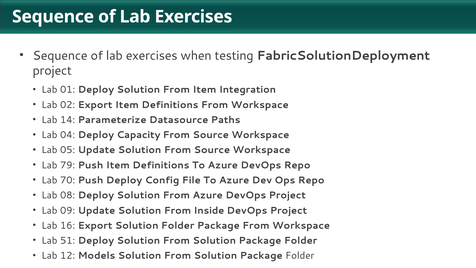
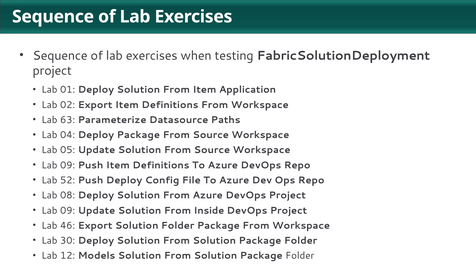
Integration: Integration -> Application (248, 90)
14: 14 -> 63 (68, 120)
Deploy Capacity: Capacity -> Package (138, 135)
79: 79 -> 09 (68, 165)
70: 70 -> 52 (68, 180)
16: 16 -> 46 (68, 225)
51: 51 -> 30 (68, 240)
